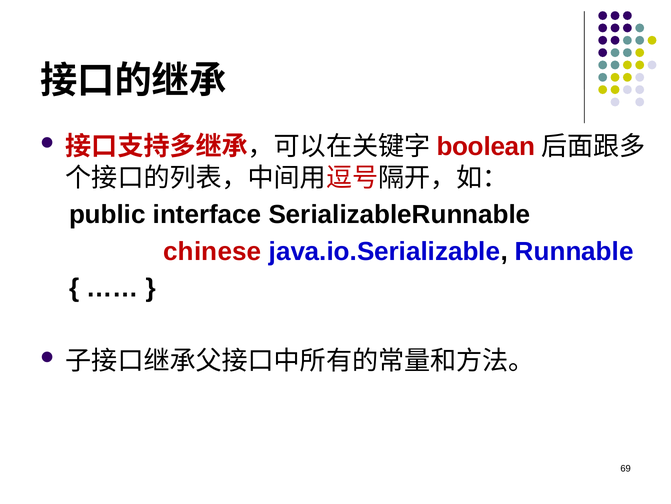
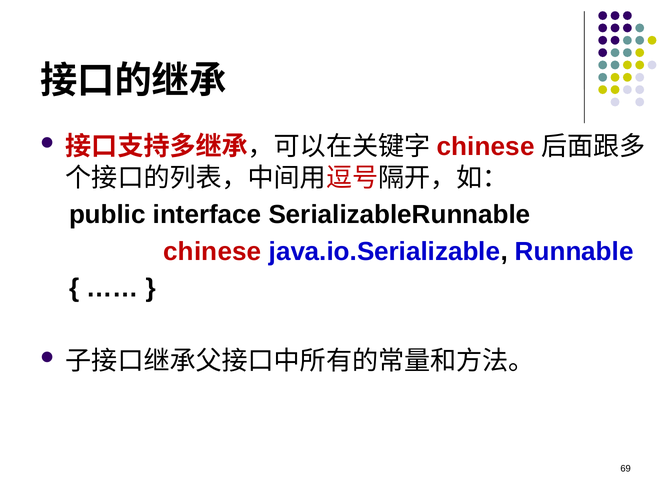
boolean: boolean -> chinese (486, 147)
